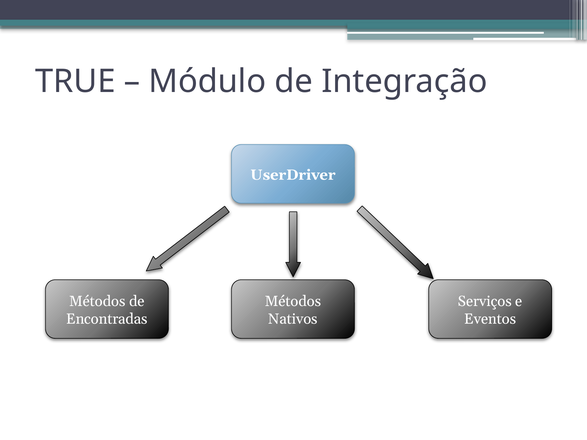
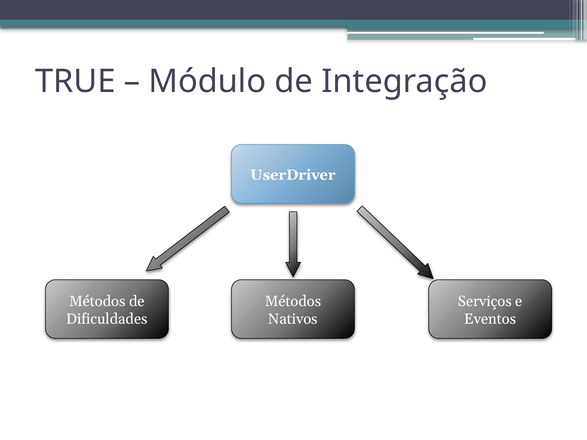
Encontradas: Encontradas -> Dificuldades (107, 319)
